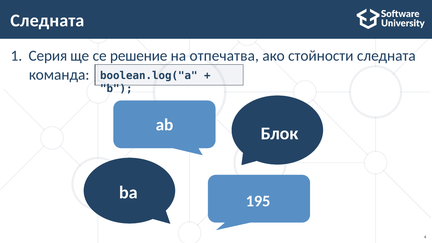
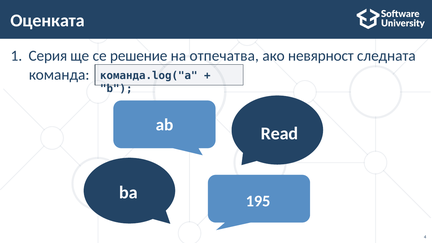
Следната: Следната -> Оценката (48, 20)
стойности: стойности -> невярност (321, 56)
boolean.log("a: boolean.log("a -> команда.log("a (149, 76)
Блок: Блок -> Read (279, 134)
